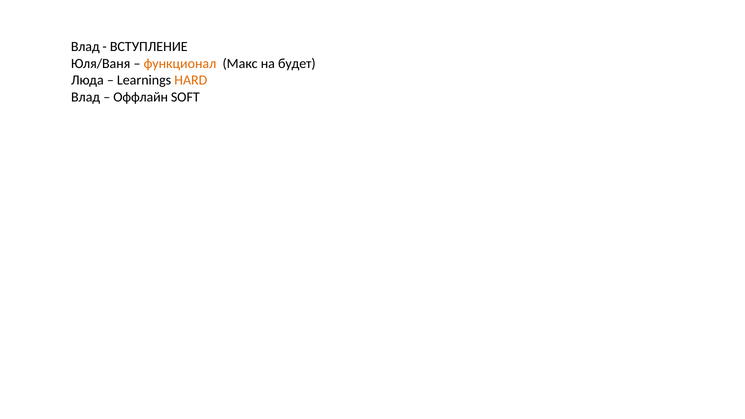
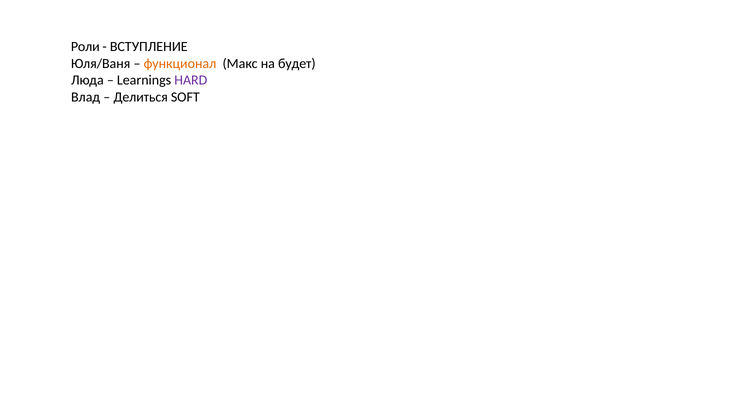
Влад: Влад -> Роли (85, 47)
HARD colour: orange -> purple (191, 80)
Оффлайн: Оффлайн -> Делиться (141, 97)
